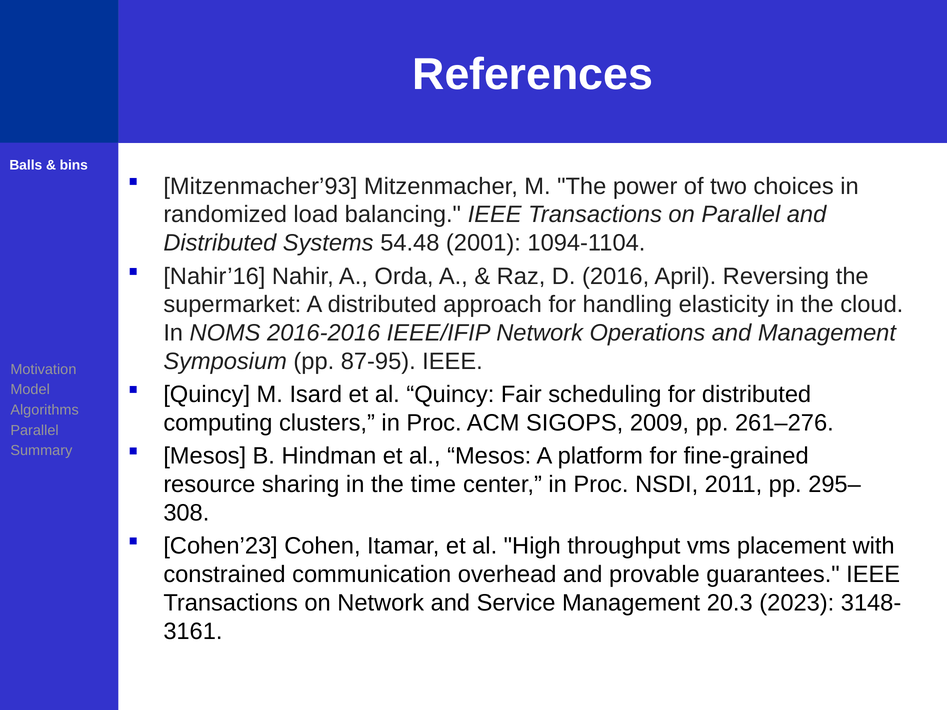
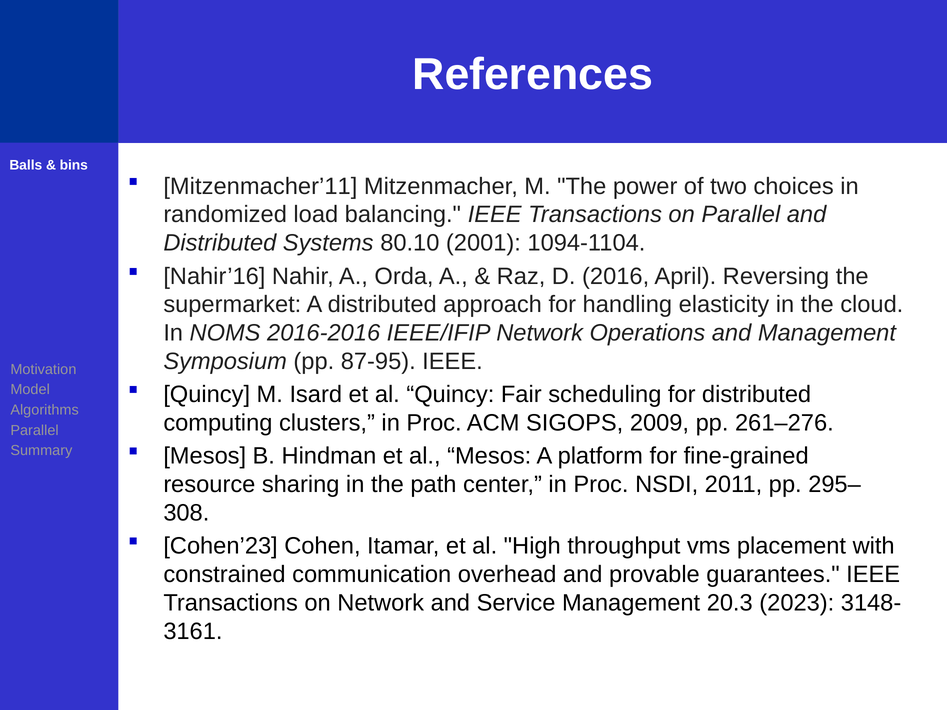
Mitzenmacher’93: Mitzenmacher’93 -> Mitzenmacher’11 (260, 186)
54.48: 54.48 -> 80.10 (410, 243)
time: time -> path (433, 485)
